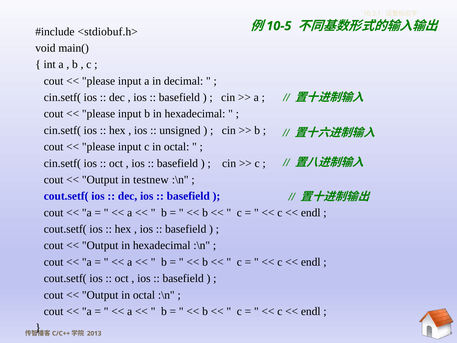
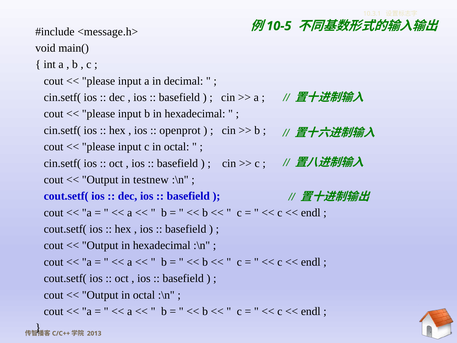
<stdiobuf.h>: <stdiobuf.h> -> <message.h> (108, 32)
unsigned: unsigned -> openprot (180, 130)
